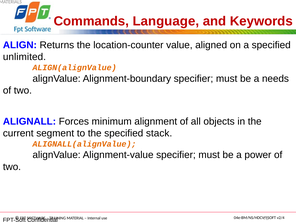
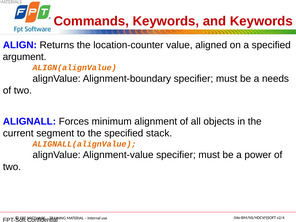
Commands Language: Language -> Keywords (166, 21)
unlimited: unlimited -> argument (25, 57)
